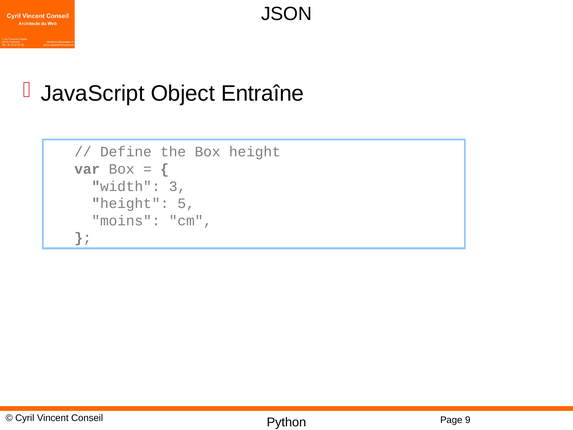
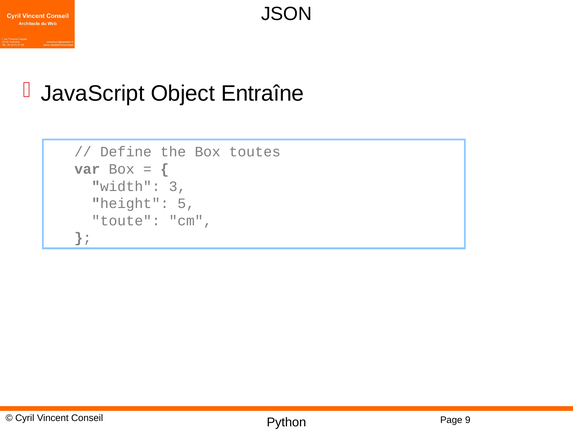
Box height: height -> toutes (255, 152)
moins: moins -> toute (126, 221)
